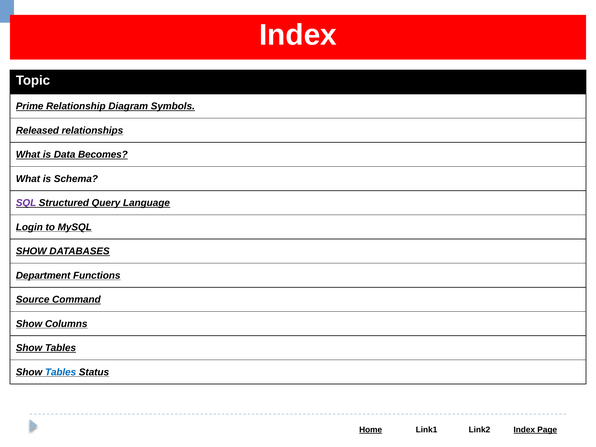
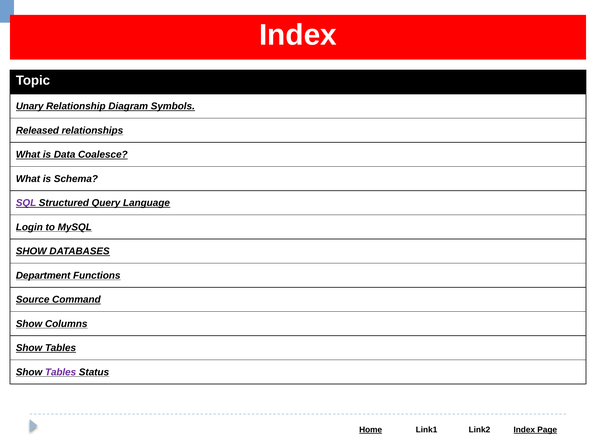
Prime: Prime -> Unary (30, 106)
Becomes: Becomes -> Coalesce (103, 155)
Tables colour: blue -> purple (61, 372)
